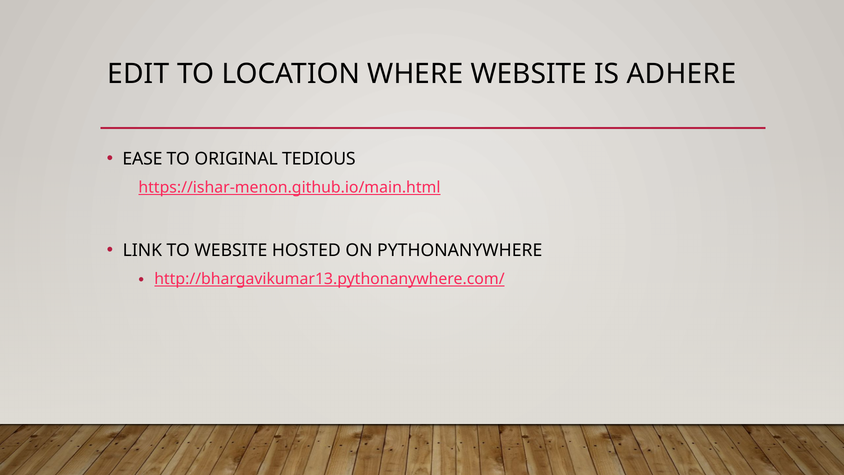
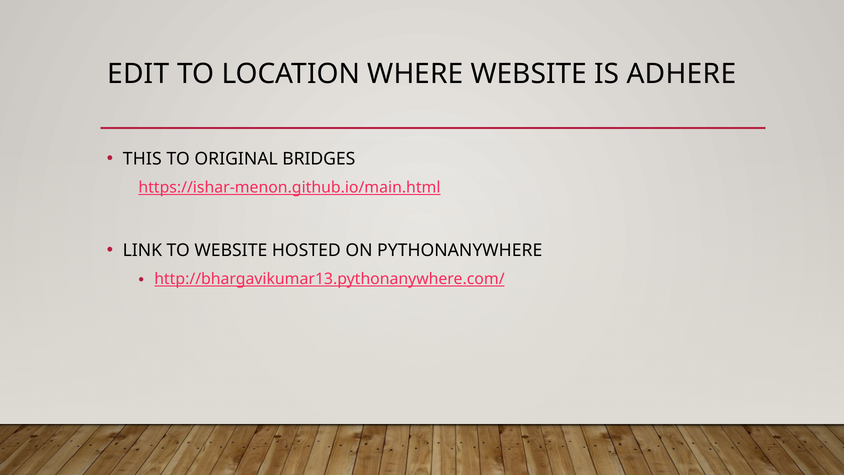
EASE: EASE -> THIS (142, 159)
TEDIOUS: TEDIOUS -> BRIDGES (319, 159)
